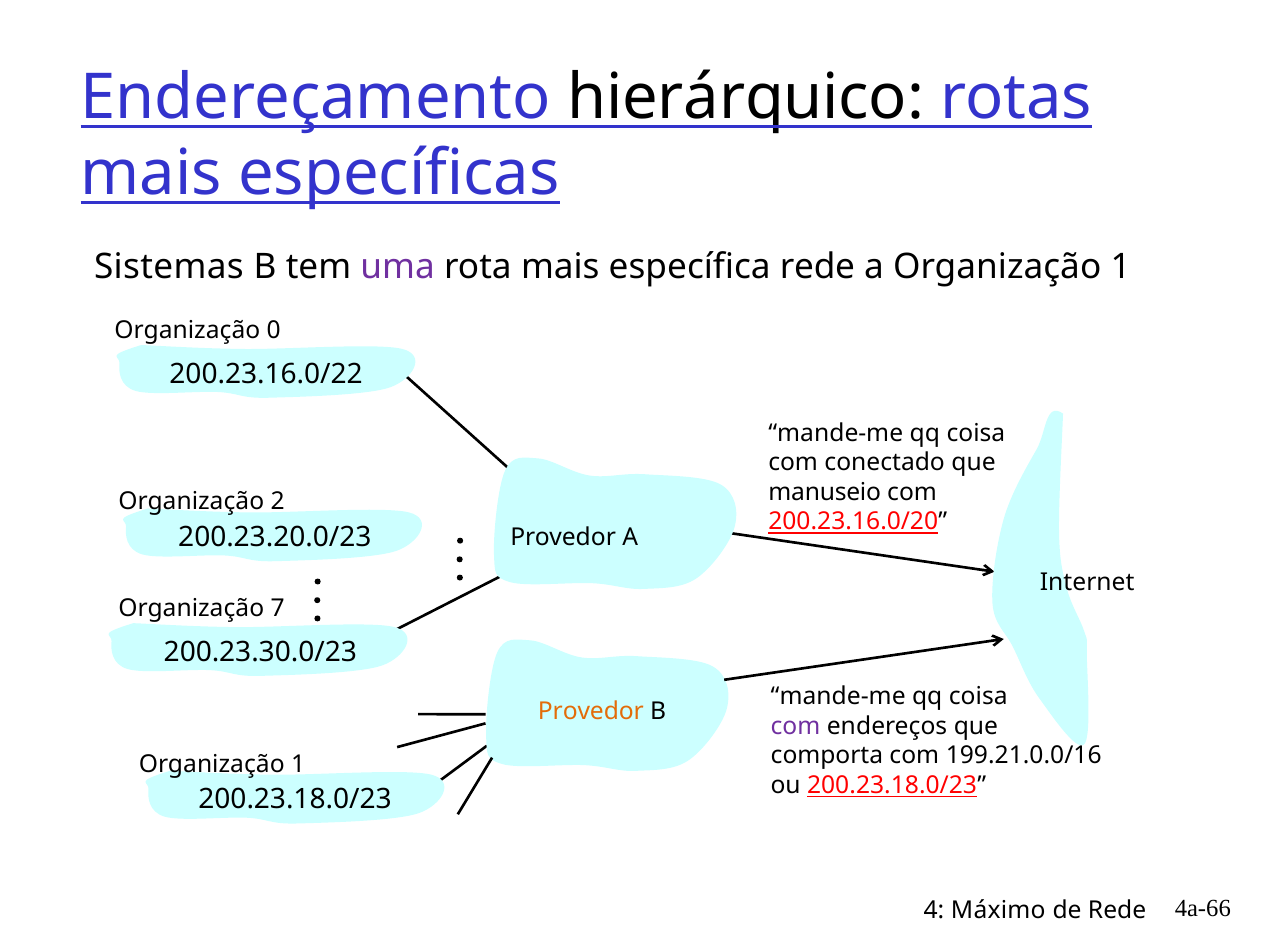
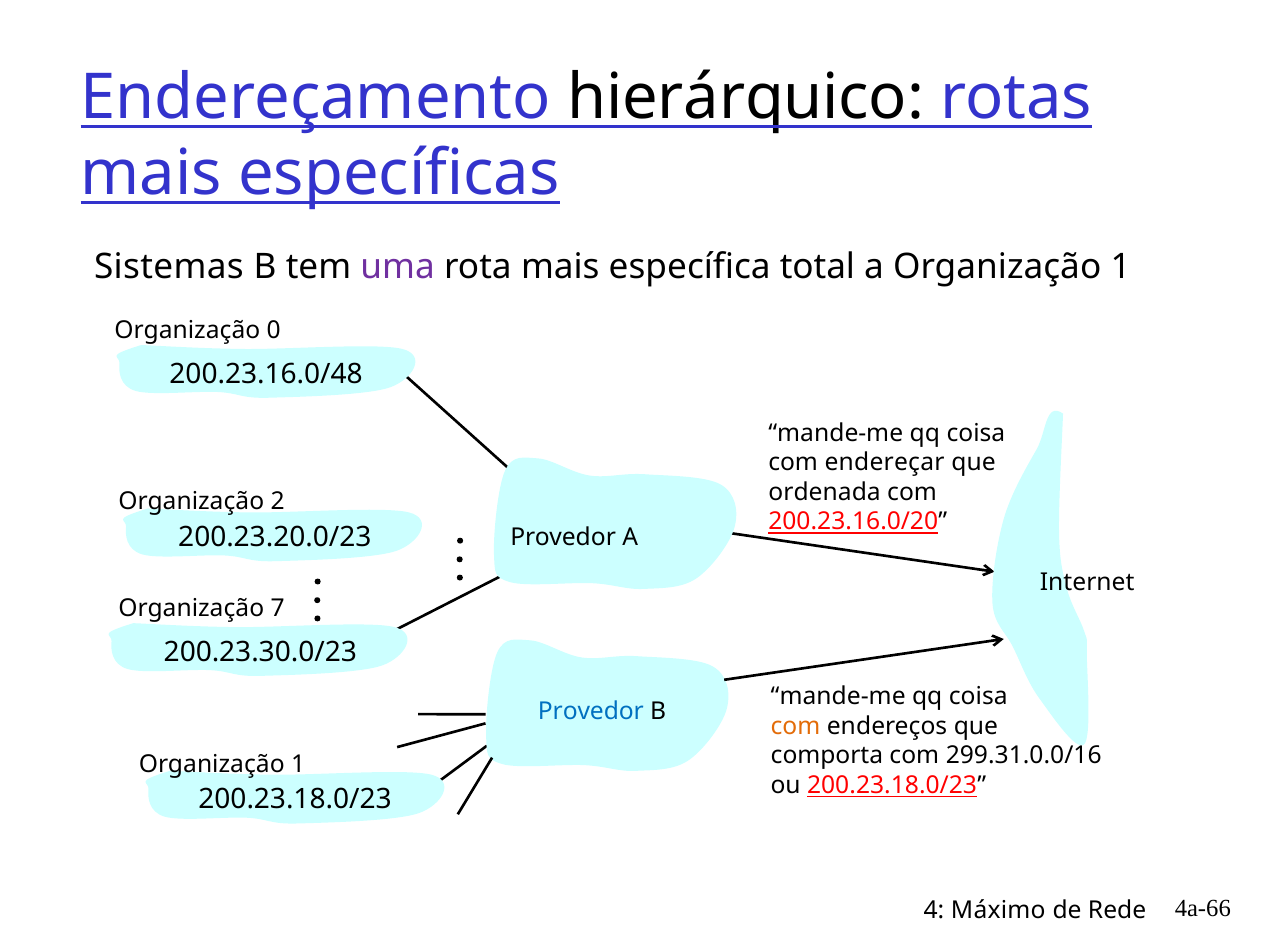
específica rede: rede -> total (817, 267)
200.23.16.0/22: 200.23.16.0/22 -> 200.23.16.0/48 (266, 374)
conectado: conectado -> endereçar (885, 463)
manuseio: manuseio -> ordenada (825, 492)
Provedor colour: orange -> blue (591, 712)
com colour: purple -> orange (796, 727)
199.21.0.0/16: 199.21.0.0/16 -> 299.31.0.0/16 (1024, 756)
